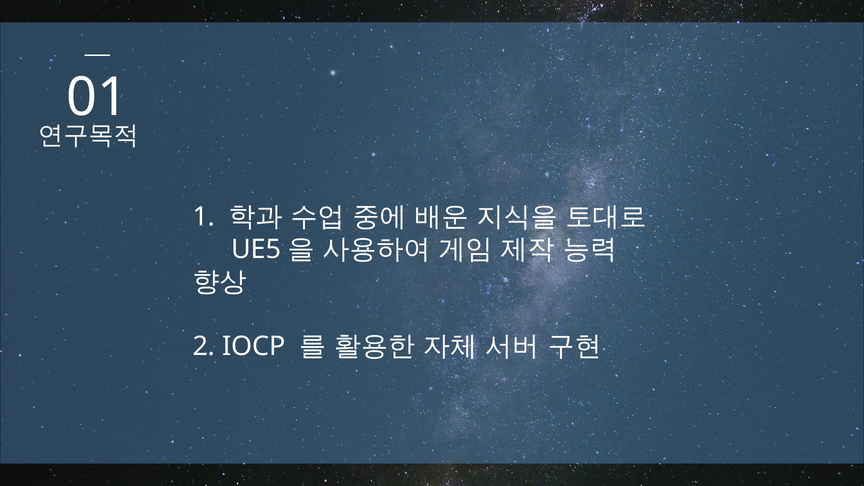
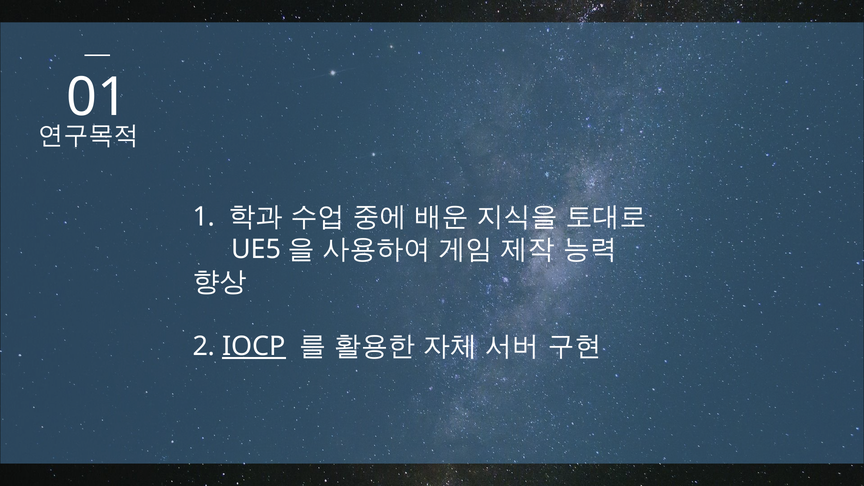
IOCP underline: none -> present (254, 346)
